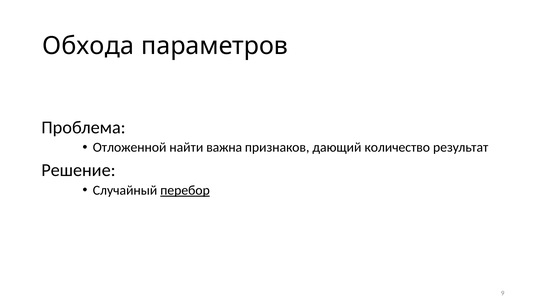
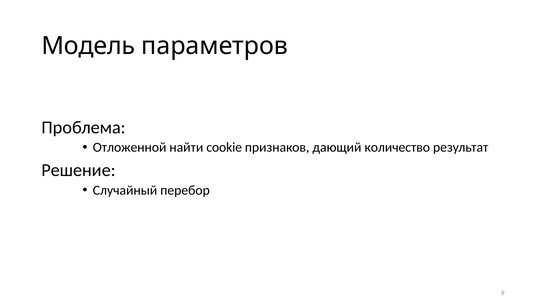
Обхода: Обхода -> Модель (88, 46)
важна: важна -> cookie (224, 148)
перебор underline: present -> none (185, 190)
